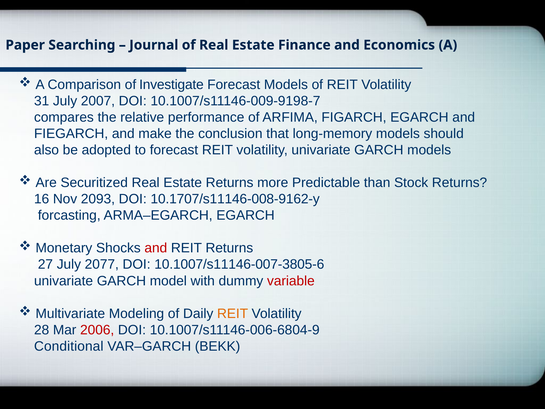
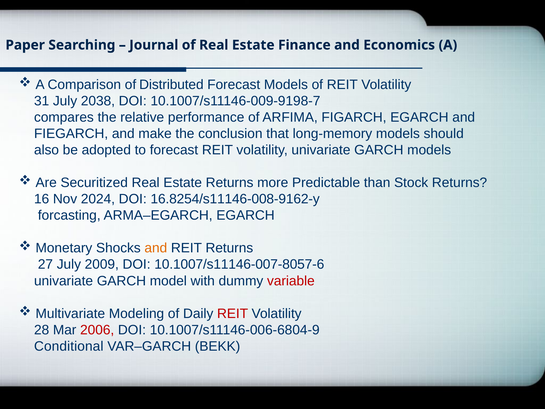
Investigate: Investigate -> Distributed (171, 84)
2007: 2007 -> 2038 (98, 101)
2093: 2093 -> 2024 (98, 199)
10.1707/s11146-008-9162-y: 10.1707/s11146-008-9162-y -> 16.8254/s11146-008-9162-y (235, 199)
and colour: red -> orange (156, 248)
2077: 2077 -> 2009 (102, 264)
10.1007/s11146-007-3805-6: 10.1007/s11146-007-3805-6 -> 10.1007/s11146-007-8057-6 (239, 264)
REIT colour: orange -> red (233, 313)
